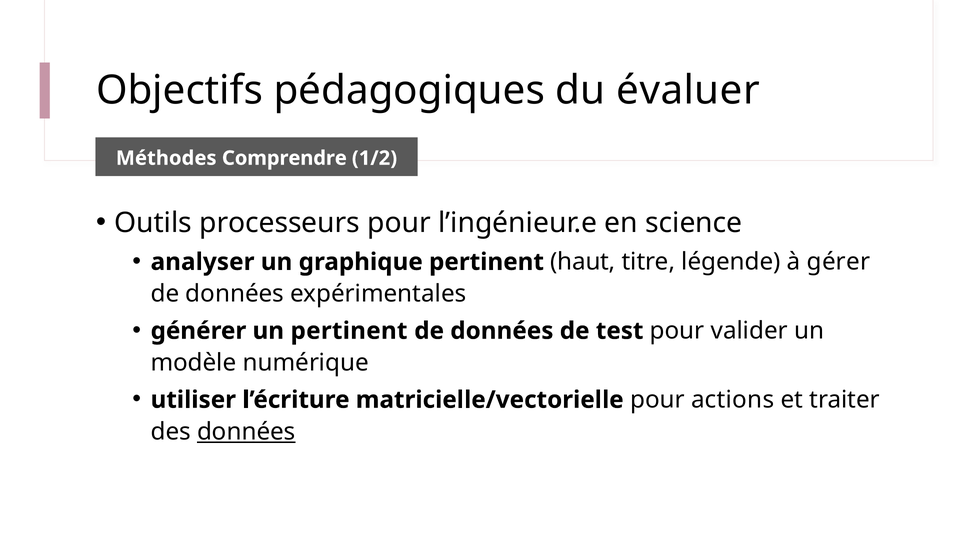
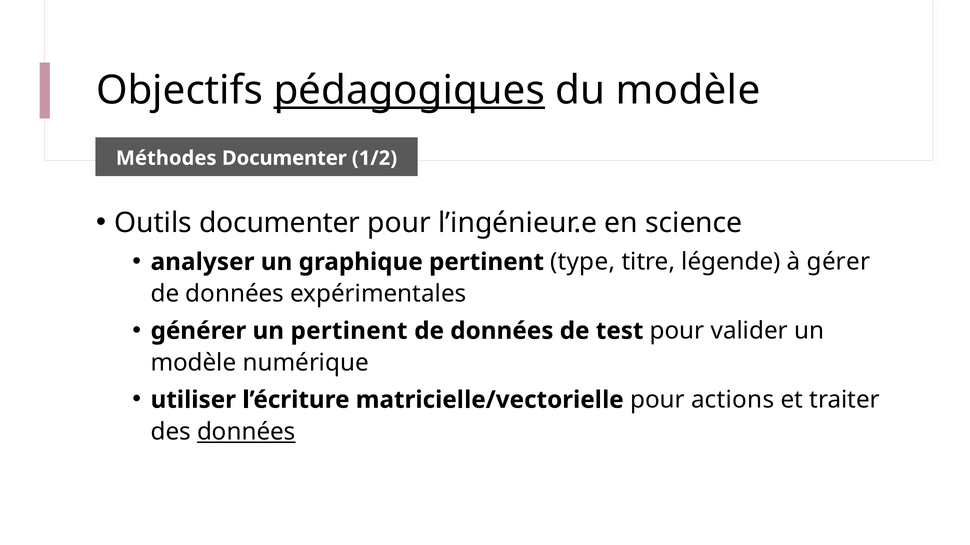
pédagogiques underline: none -> present (409, 90)
du évaluer: évaluer -> modèle (688, 90)
Méthodes Comprendre: Comprendre -> Documenter (284, 158)
Outils processeurs: processeurs -> documenter (280, 223)
haut: haut -> type (583, 262)
